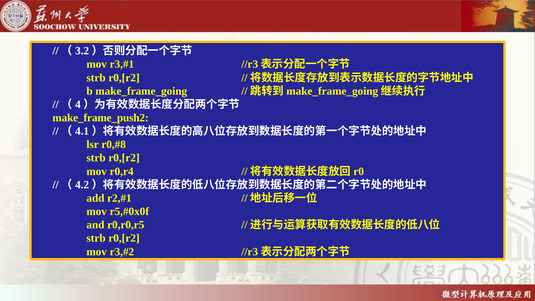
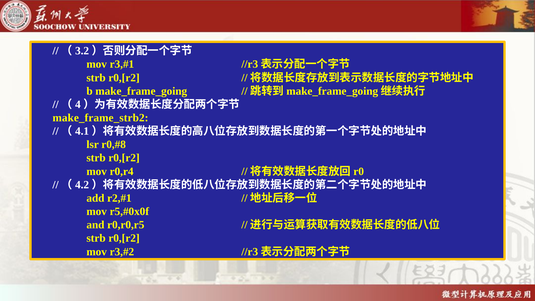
make_frame_push2: make_frame_push2 -> make_frame_strb2 (100, 118)
